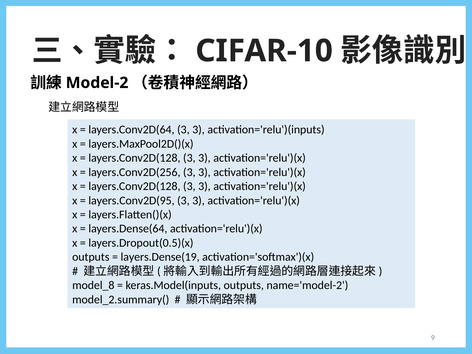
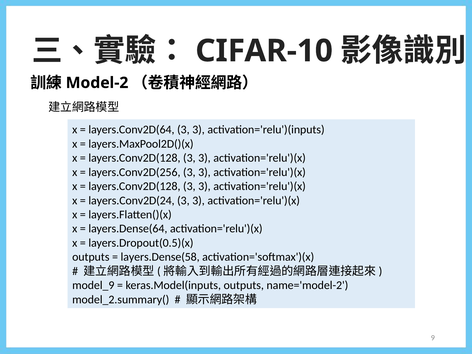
layers.Conv2D(95: layers.Conv2D(95 -> layers.Conv2D(24 (131, 200)
layers.Dense(19: layers.Dense(19 -> layers.Dense(58 (160, 257)
model_8: model_8 -> model_9 (93, 285)
